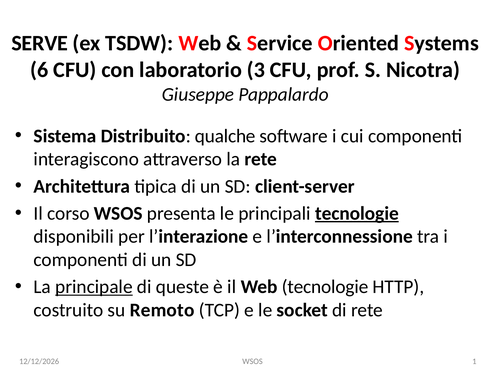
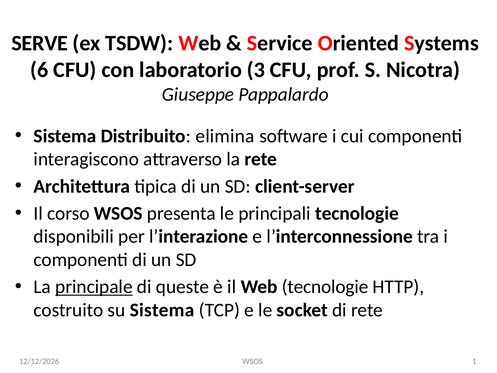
qualche: qualche -> elimina (225, 136)
tecnologie underline: present -> none (357, 213)
su Remoto: Remoto -> Sistema (162, 310)
